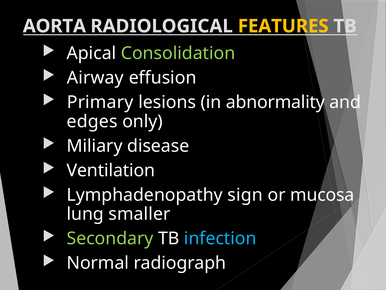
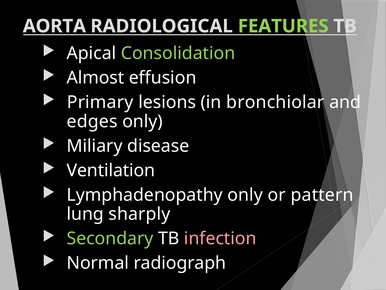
FEATURES colour: yellow -> light green (283, 26)
Airway: Airway -> Almost (95, 78)
abnormality: abnormality -> bronchiolar (275, 102)
Lymphadenopathy sign: sign -> only (245, 195)
mucosa: mucosa -> pattern (322, 195)
smaller: smaller -> sharply (139, 214)
infection colour: light blue -> pink (220, 238)
